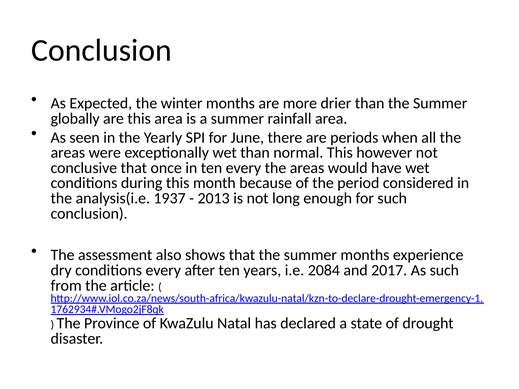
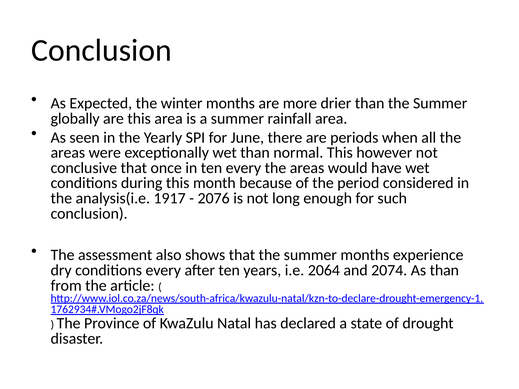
1937: 1937 -> 1917 (170, 198)
2013: 2013 -> 2076 (214, 198)
2084: 2084 -> 2064 (324, 270)
2017: 2017 -> 2074 (389, 270)
As such: such -> than (444, 270)
